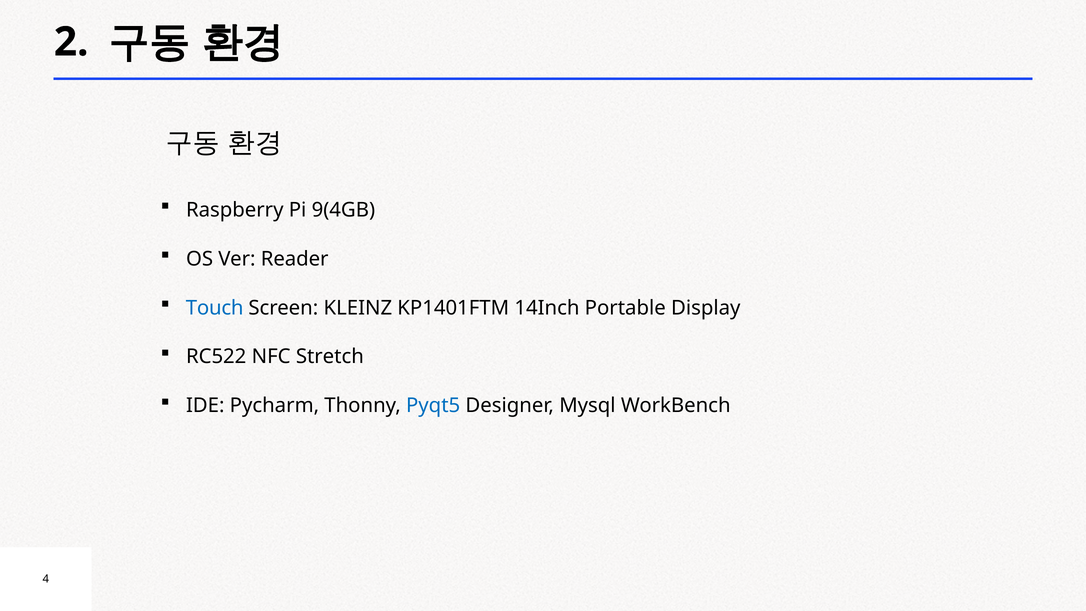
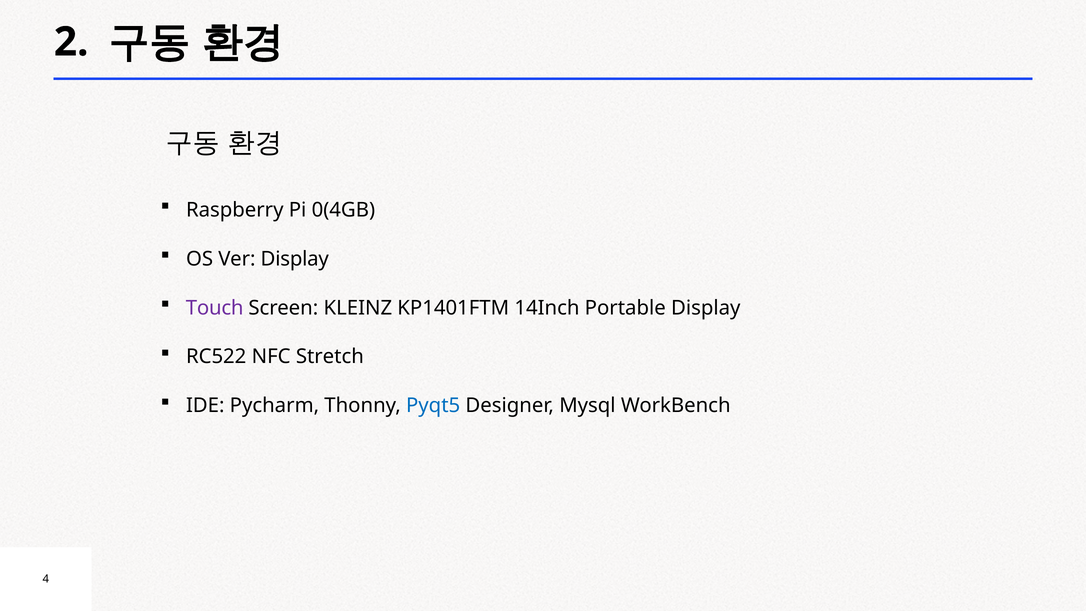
9(4GB: 9(4GB -> 0(4GB (343, 210)
Ver Reader: Reader -> Display (295, 259)
Touch colour: blue -> purple (215, 308)
